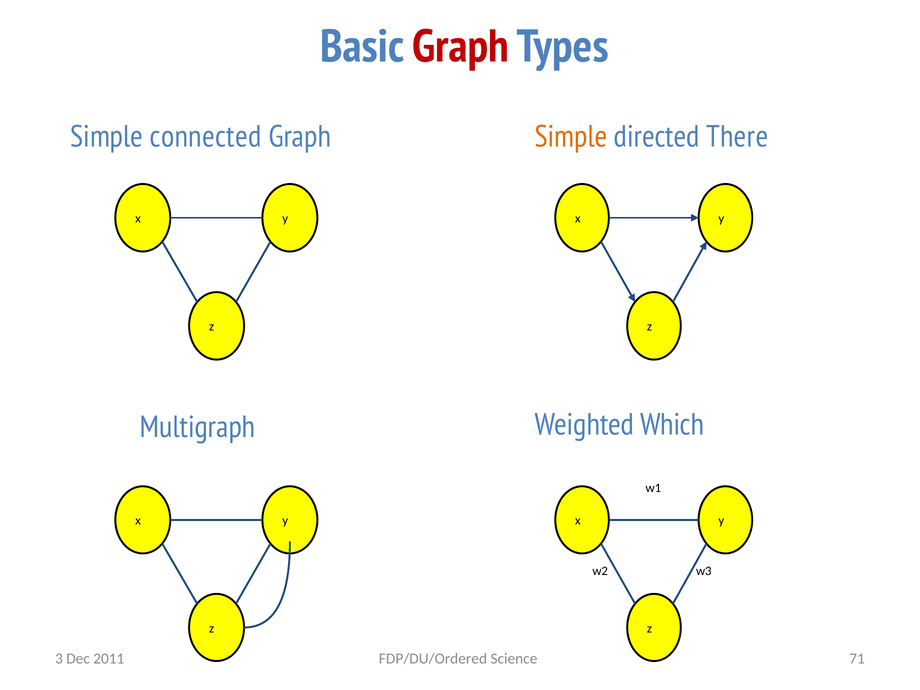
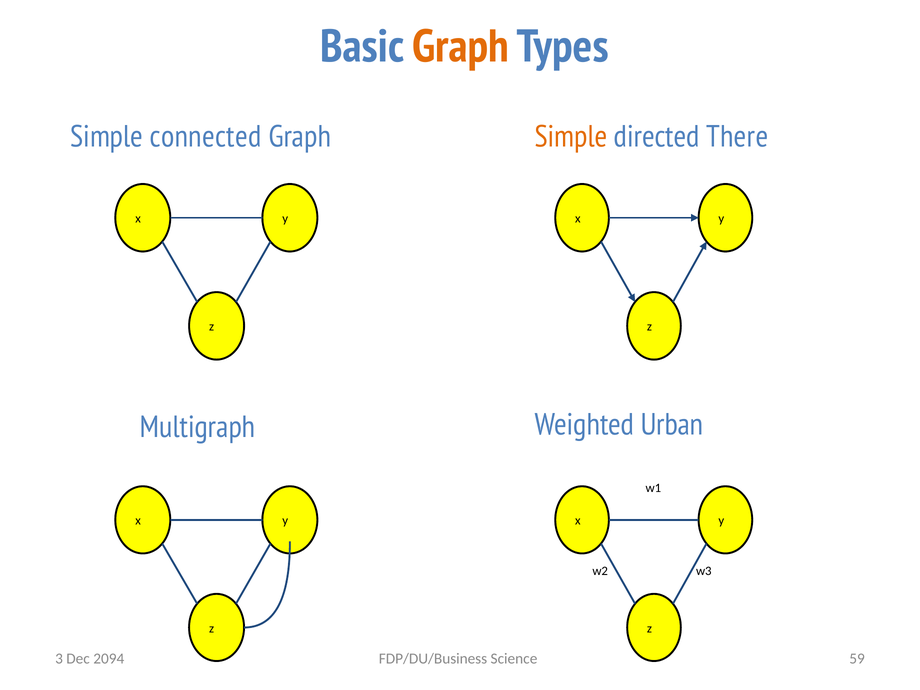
Graph colour: red -> orange (460, 47)
Which: Which -> Urban (672, 425)
FDP/DU/Ordered: FDP/DU/Ordered -> FDP/DU/Business (433, 659)
71: 71 -> 59 (857, 659)
2011: 2011 -> 2094 (109, 659)
